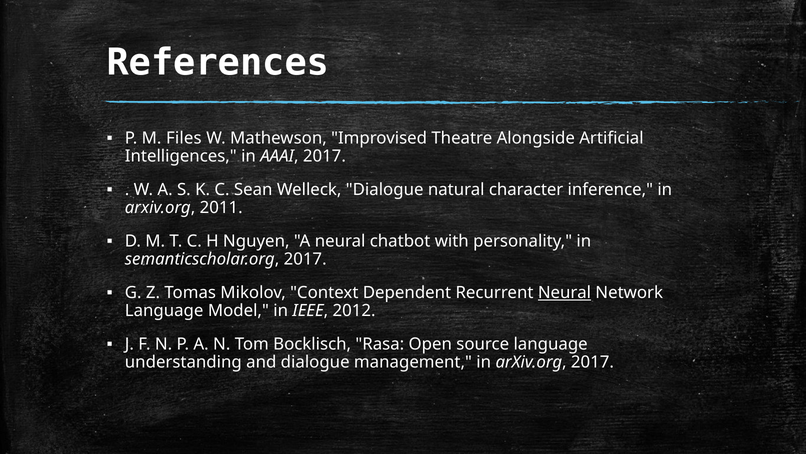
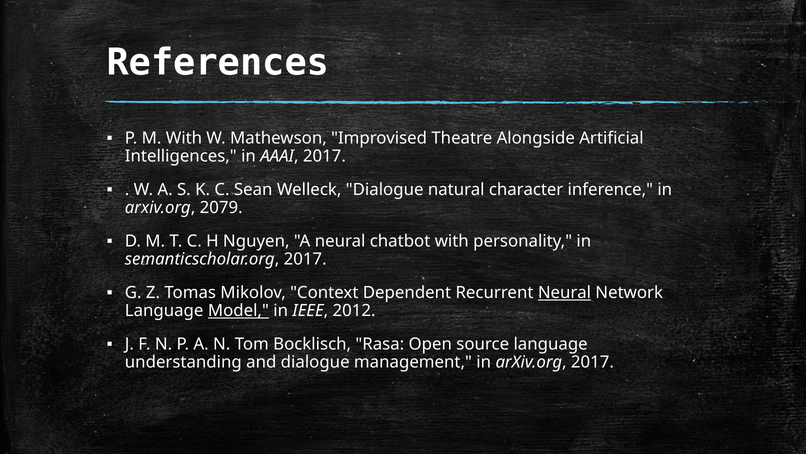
M Files: Files -> With (184, 138)
2011: 2011 -> 2079 (221, 208)
Model underline: none -> present (238, 310)
